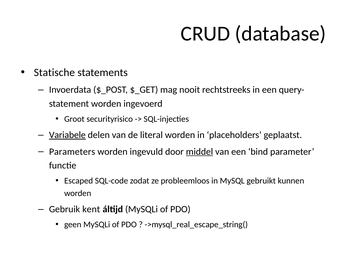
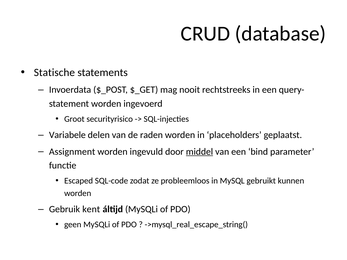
Variabele underline: present -> none (67, 135)
literal: literal -> raden (151, 135)
Parameters: Parameters -> Assignment (72, 152)
